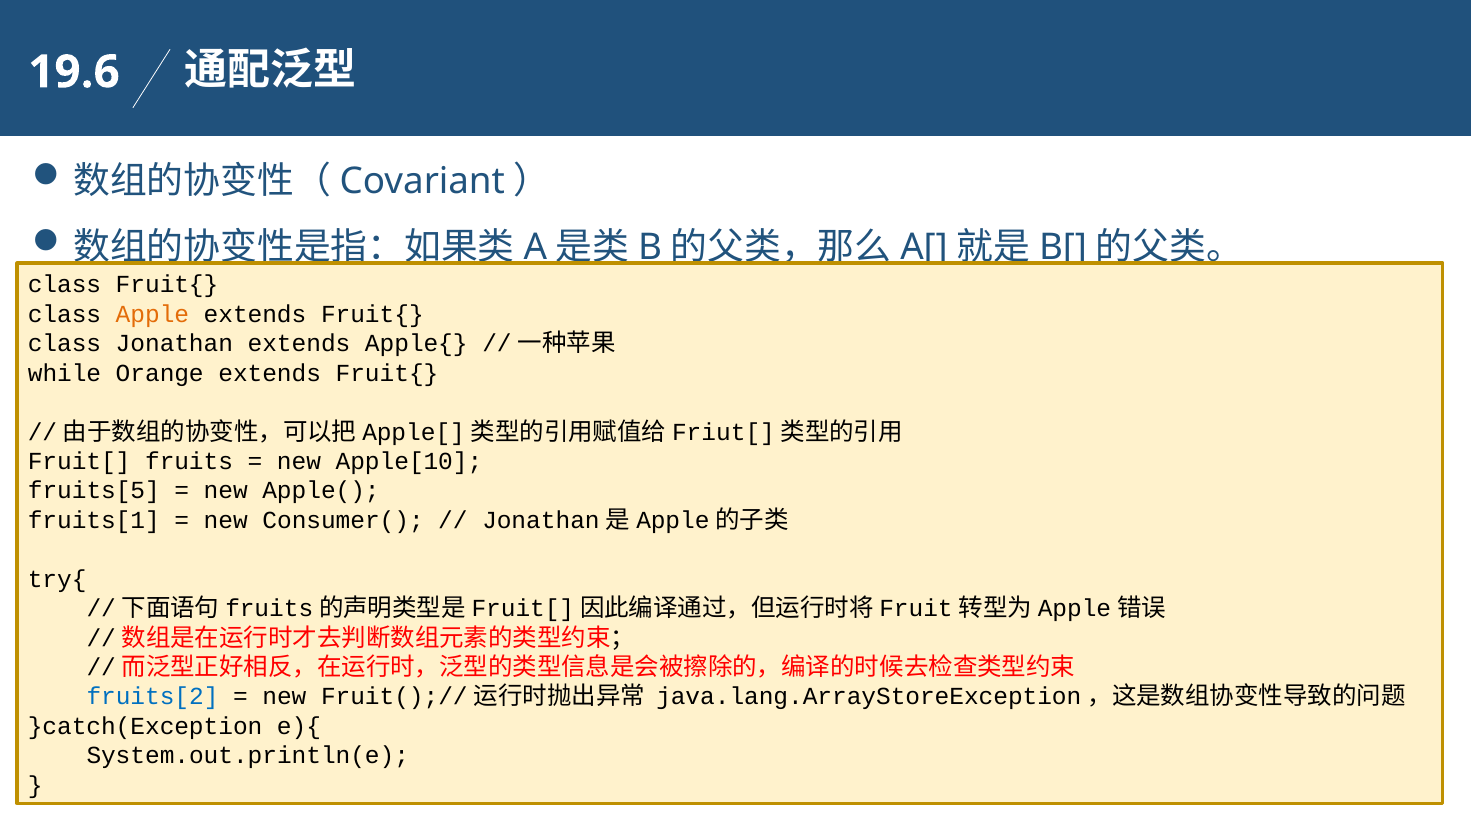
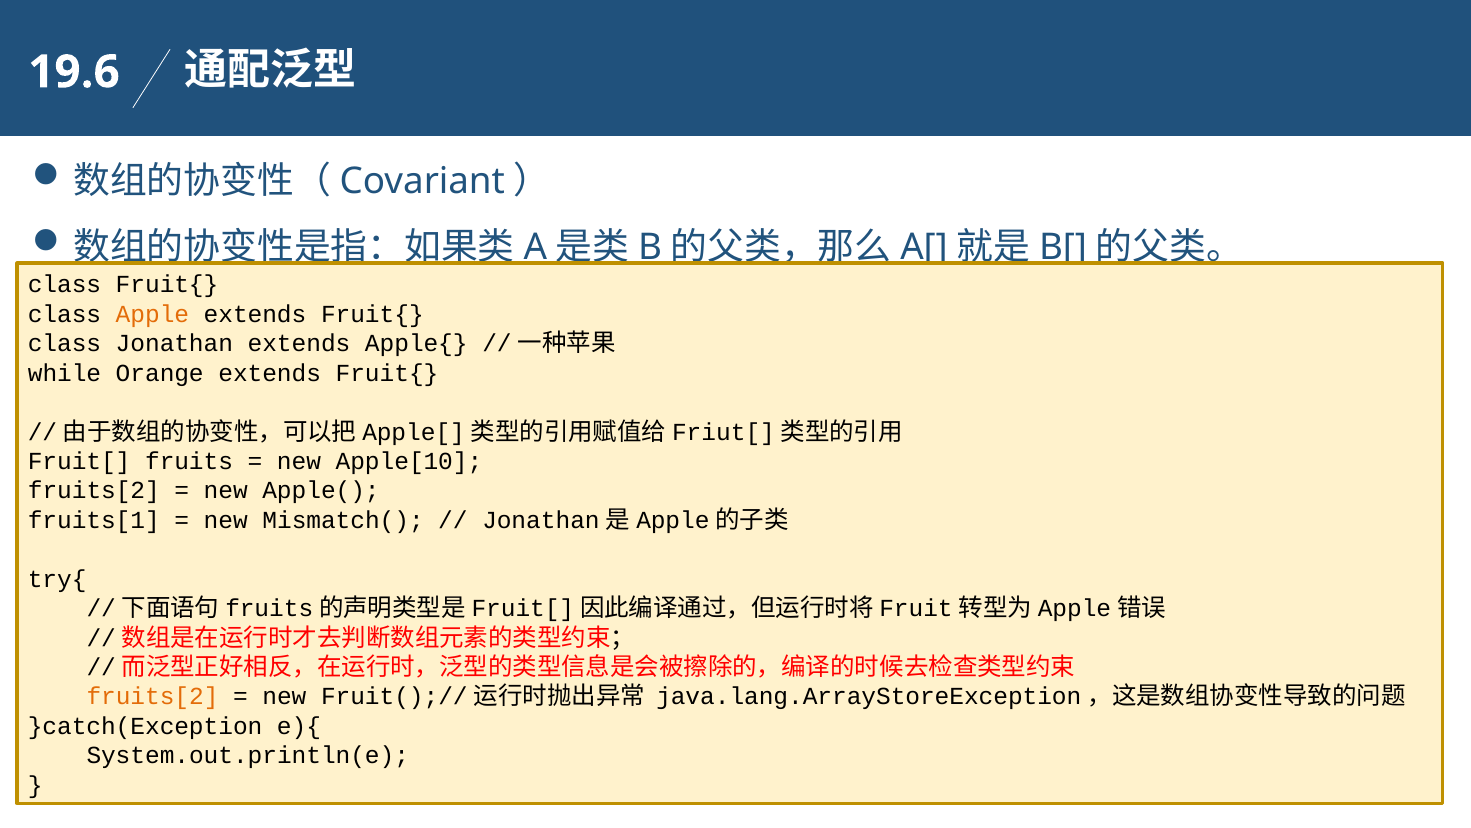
fruits[5: fruits[5 -> fruits[2 (94, 491)
Consumer(: Consumer( -> Mismatch( (343, 520)
fruits[2 colour: blue -> orange (152, 696)
